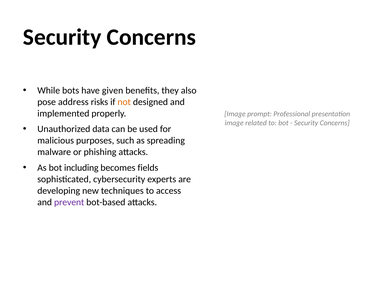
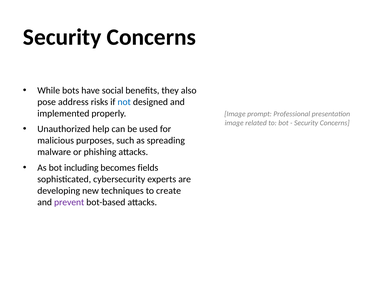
given: given -> social (113, 90)
not colour: orange -> blue (124, 102)
data: data -> help (101, 129)
access: access -> create (169, 191)
